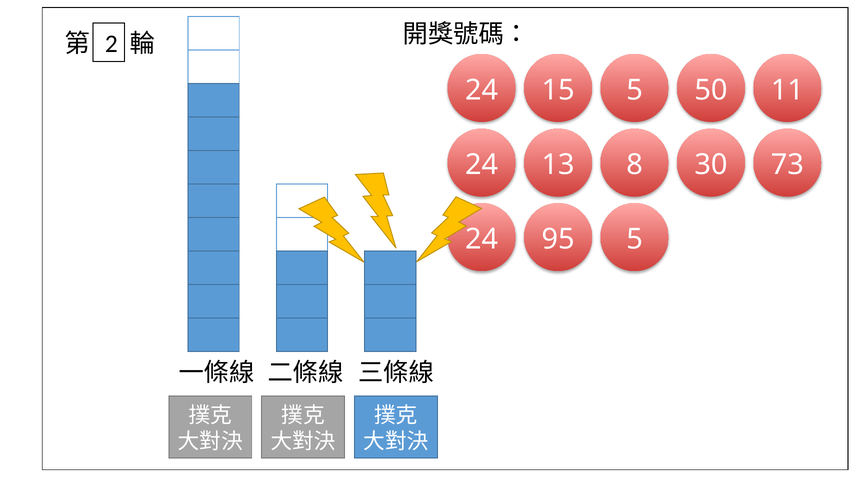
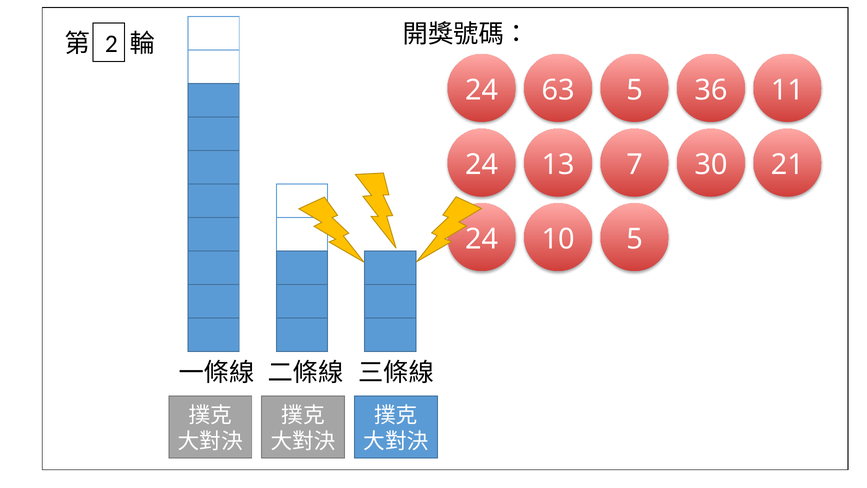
15: 15 -> 63 (558, 90)
50: 50 -> 36 (711, 90)
8: 8 -> 7 (635, 165)
73: 73 -> 21 (787, 165)
95: 95 -> 10 (558, 239)
